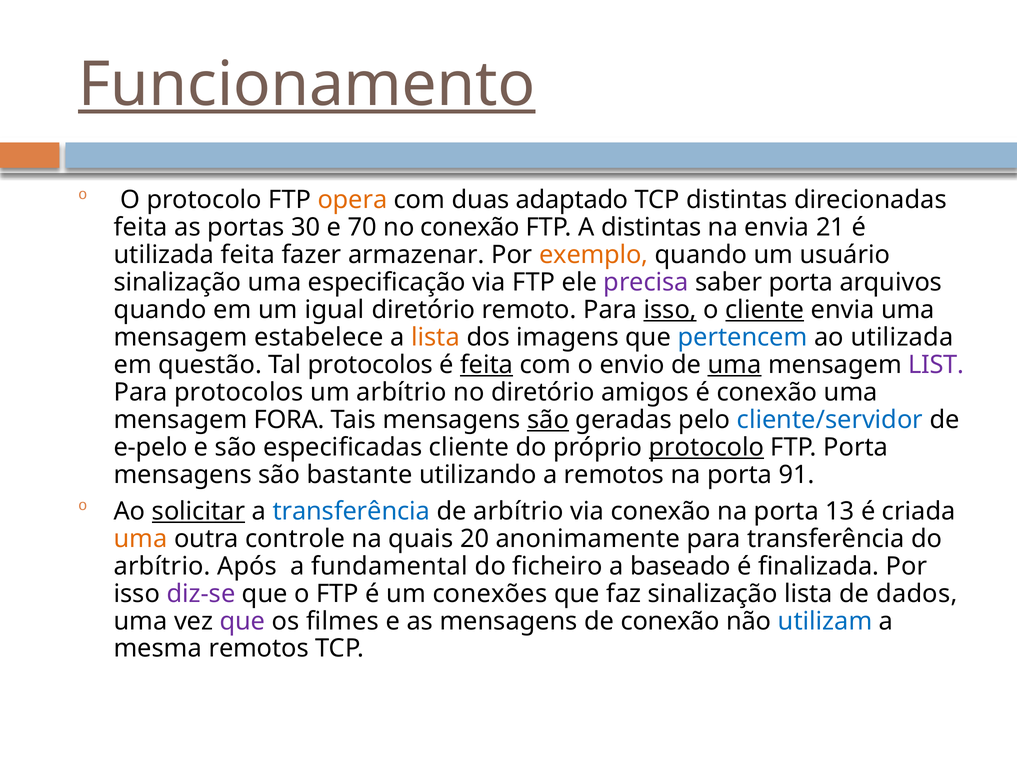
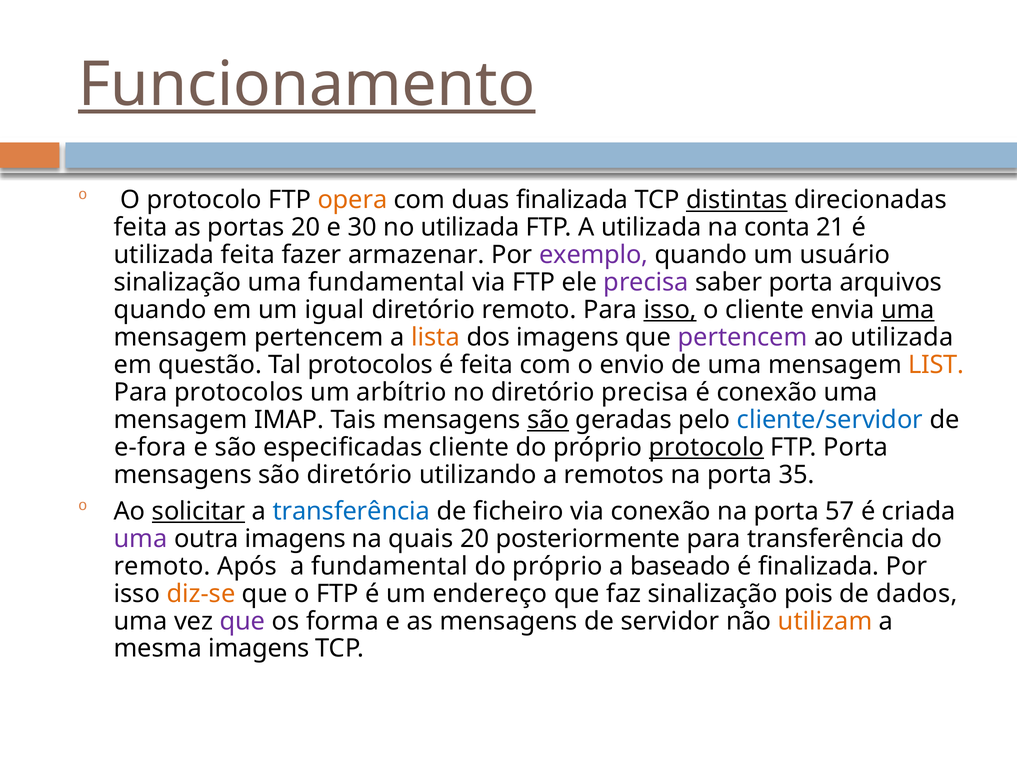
duas adaptado: adaptado -> finalizada (572, 200)
distintas underline: none -> present (737, 200)
portas 30: 30 -> 20 (306, 227)
70: 70 -> 30 (362, 227)
no conexão: conexão -> utilizada (470, 227)
A distintas: distintas -> utilizada (651, 227)
na envia: envia -> conta (777, 227)
exemplo colour: orange -> purple (594, 255)
uma especificação: especificação -> fundamental (387, 282)
cliente underline: present -> none (765, 310)
uma underline: none -> present (908, 310)
mensagem estabelece: estabelece -> pertencem (319, 337)
pertencem colour: blue -> purple (743, 337)
feita underline: present -> none (487, 365)
uma underline: present -> none (734, 365)
LIST colour: purple -> orange (936, 365)
diretório amigos: amigos -> precisa (645, 392)
FORA: FORA -> IMAP (289, 420)
e-pelo: e-pelo -> e-fora (150, 447)
são bastante: bastante -> diretório (359, 475)
91: 91 -> 35 (797, 475)
de arbítrio: arbítrio -> ficheiro (518, 511)
13: 13 -> 57 (840, 511)
uma colour: orange -> purple (141, 539)
outra controle: controle -> imagens (295, 539)
anonimamente: anonimamente -> posteriormente (588, 539)
arbítrio: arbítrio -> remoto (162, 566)
ficheiro: ficheiro -> próprio (558, 566)
diz-se colour: purple -> orange (201, 593)
conexões: conexões -> endereço (490, 593)
sinalização lista: lista -> pois (809, 593)
filmes: filmes -> forma (343, 621)
de conexão: conexão -> servidor (670, 621)
utilizam colour: blue -> orange (825, 621)
mesma remotos: remotos -> imagens (259, 648)
